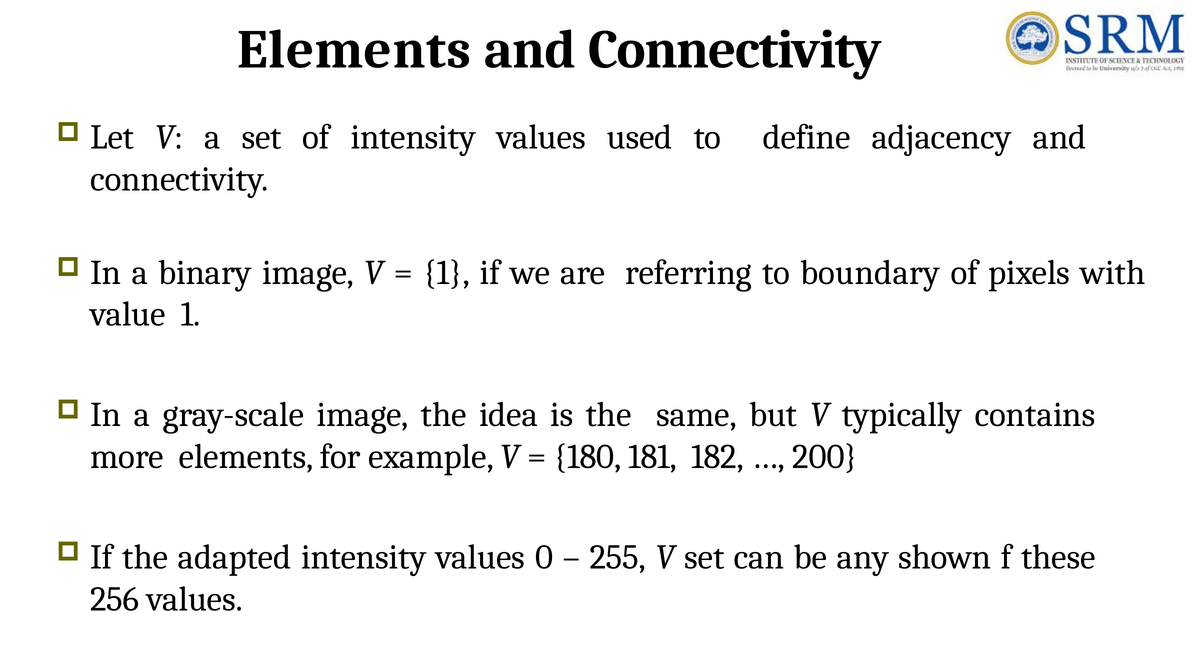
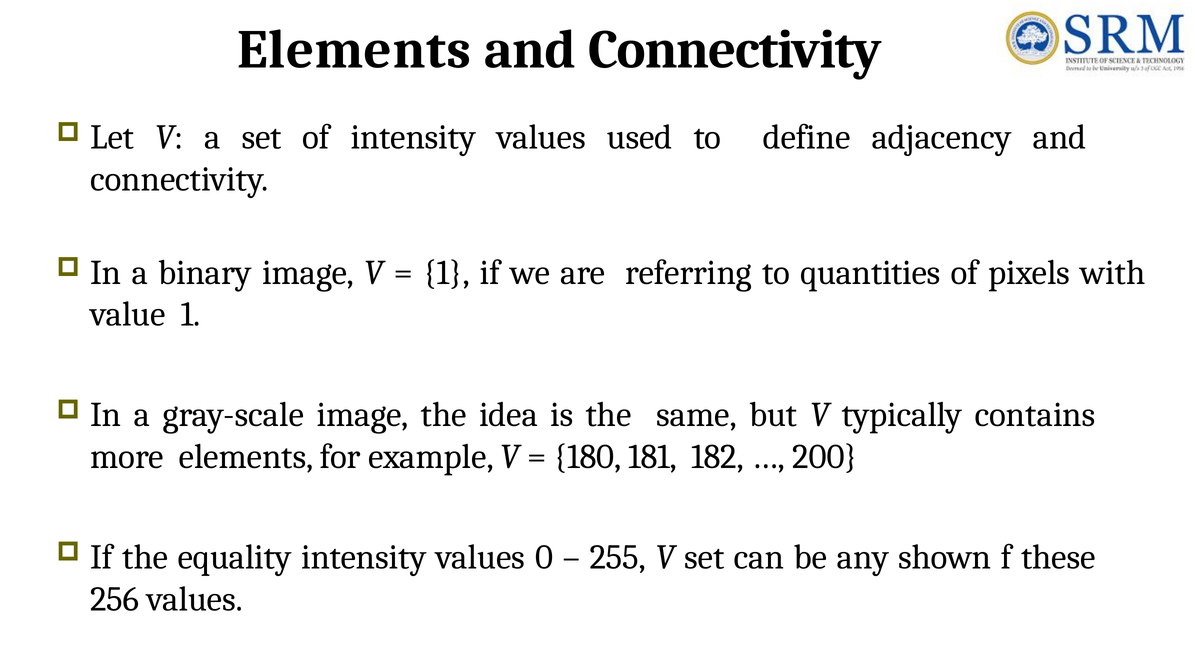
boundary: boundary -> quantities (870, 273)
adapted: adapted -> equality (235, 557)
